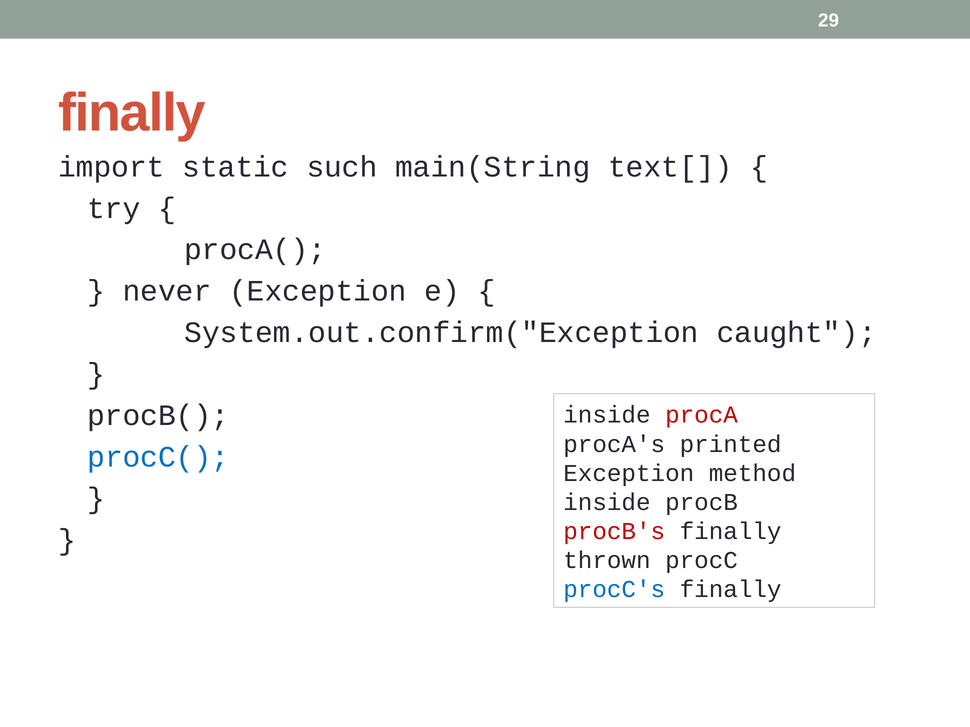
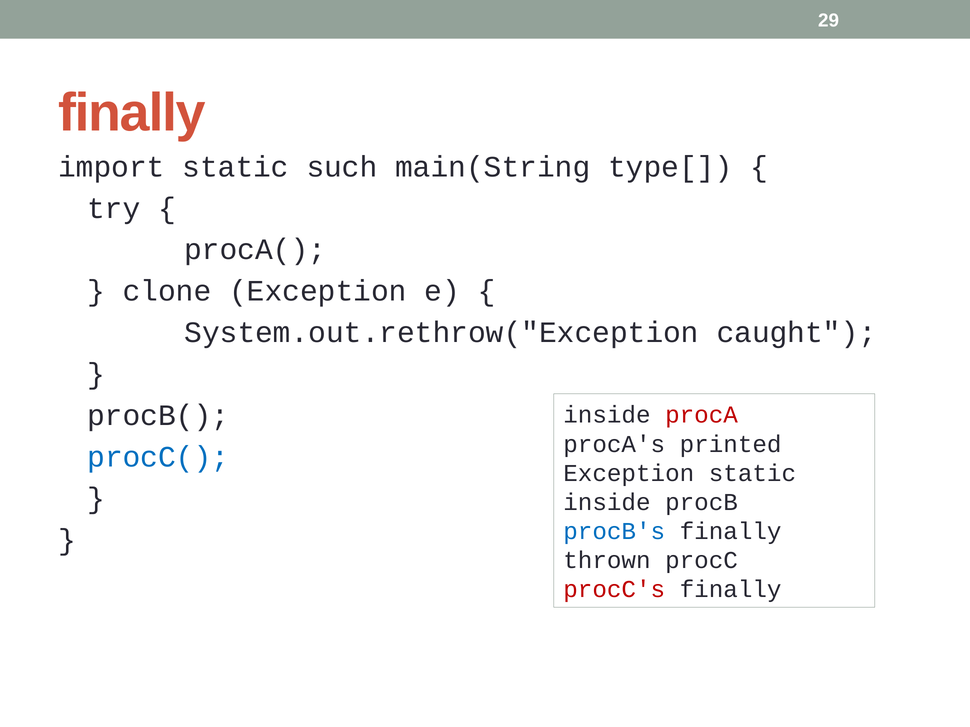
text[: text[ -> type[ (670, 167)
never: never -> clone (167, 291)
System.out.confirm("Exception: System.out.confirm("Exception -> System.out.rethrow("Exception (442, 333)
Exception method: method -> static (752, 473)
procB's colour: red -> blue (614, 532)
procC's colour: blue -> red (614, 590)
